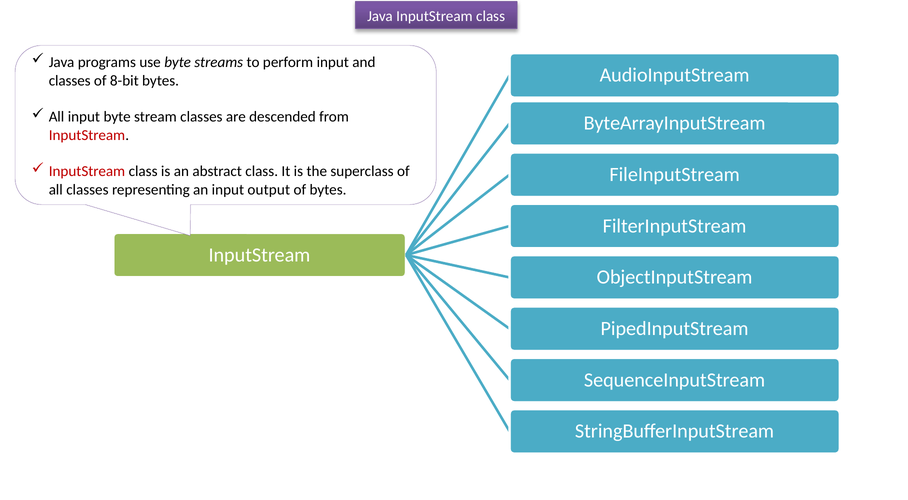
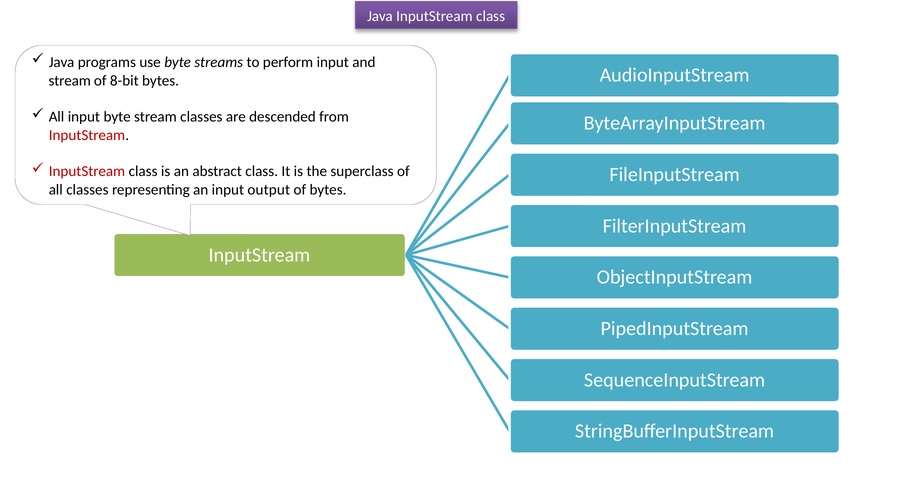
classes: classes -> stream (70, 80)
